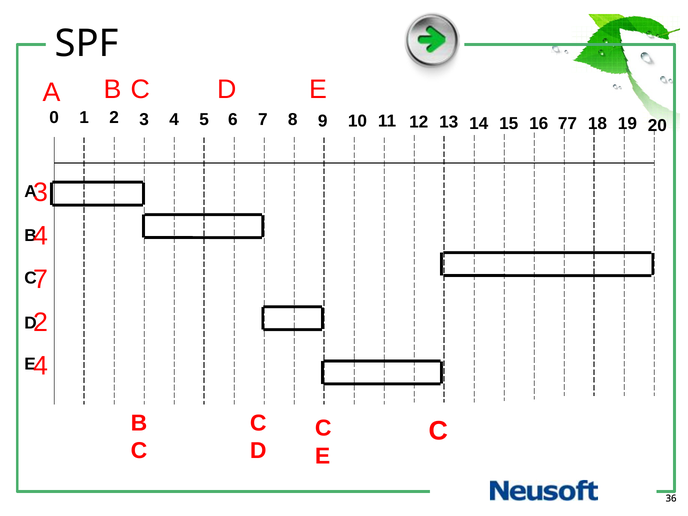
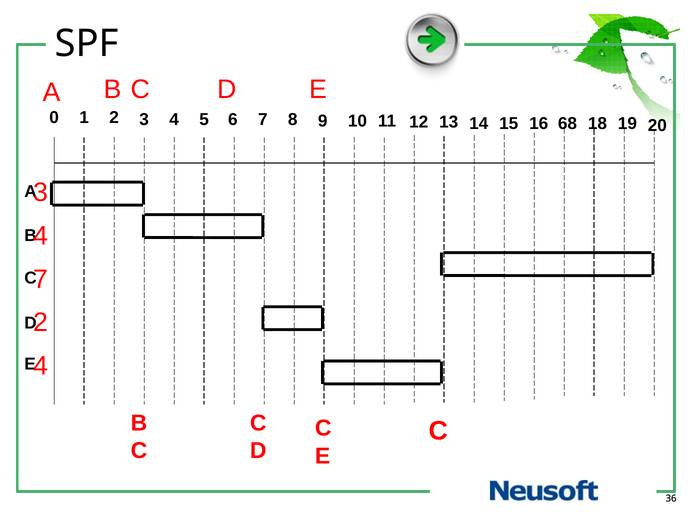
77: 77 -> 68 (567, 124)
